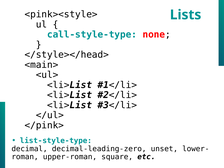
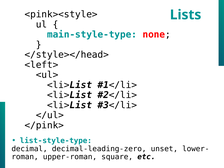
call-style-type: call-style-type -> main-style-type (92, 35)
<main>: <main> -> <left> (41, 65)
